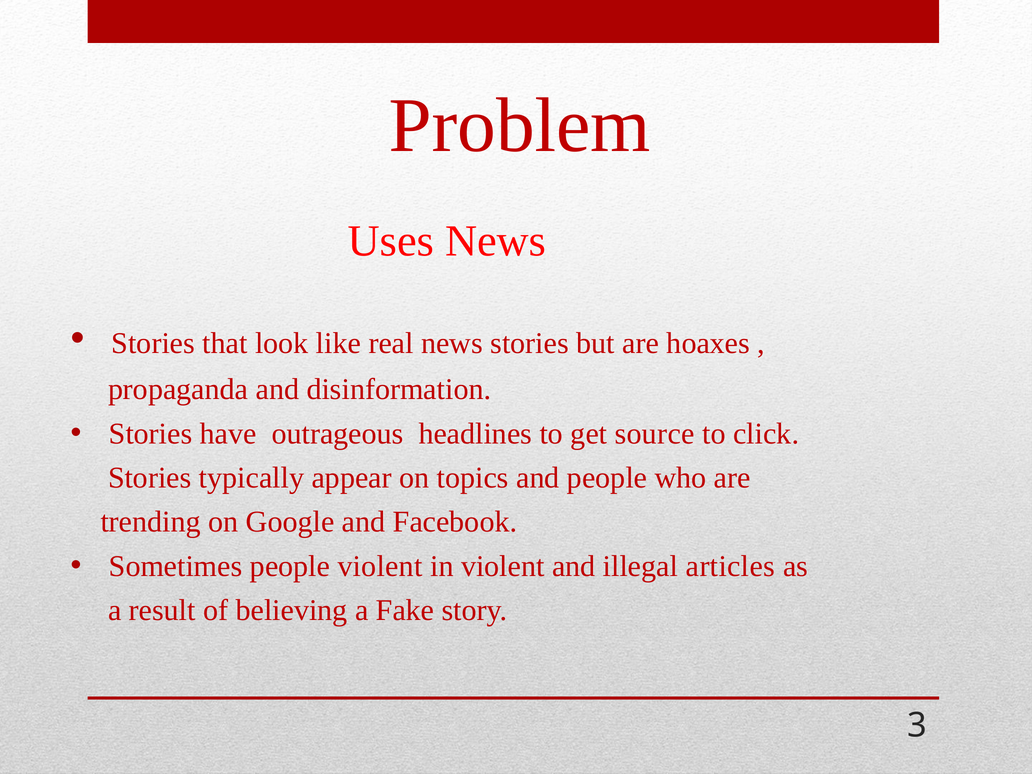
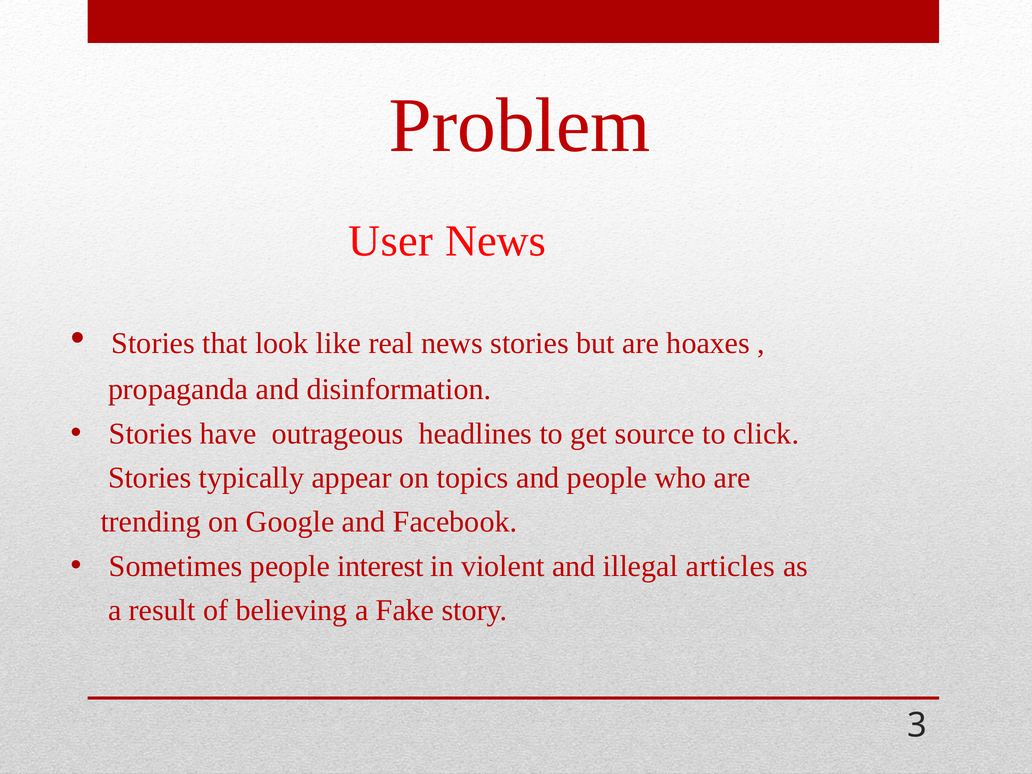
Uses: Uses -> User (391, 241)
people violent: violent -> interest (380, 566)
